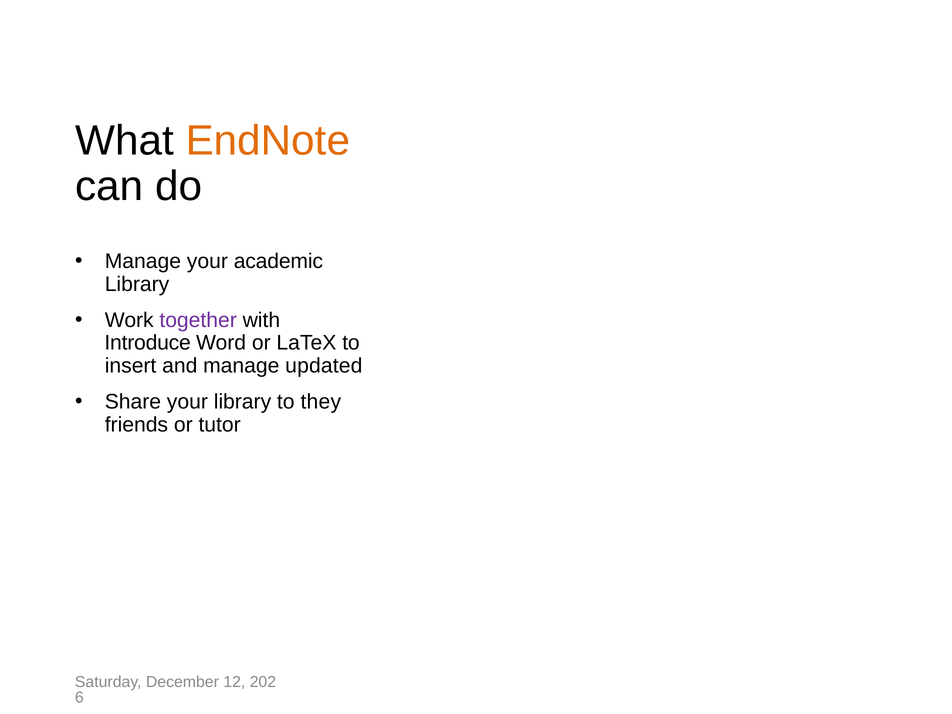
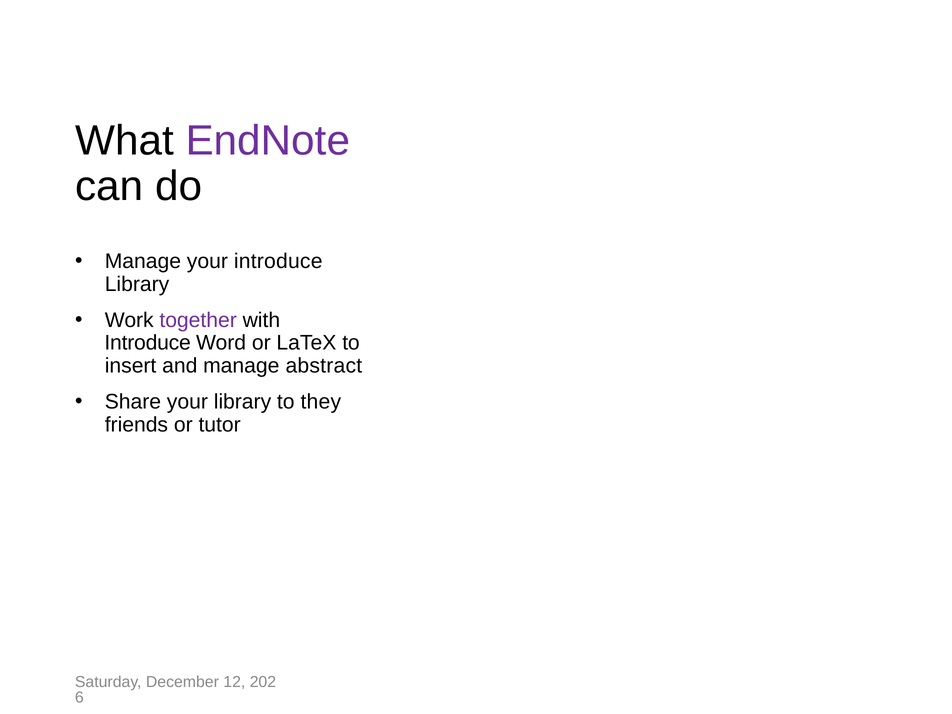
EndNote colour: orange -> purple (268, 141)
your academic: academic -> introduce (278, 261)
updated: updated -> abstract (324, 366)
